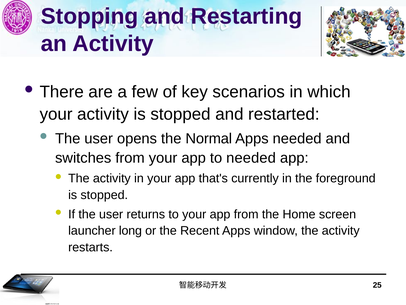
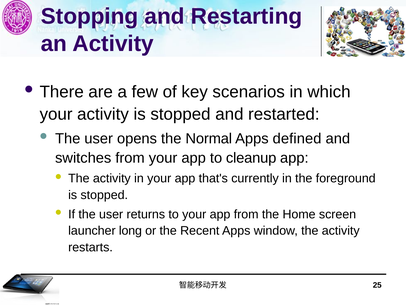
Apps needed: needed -> defined (297, 138)
to needed: needed -> cleanup (251, 158)
